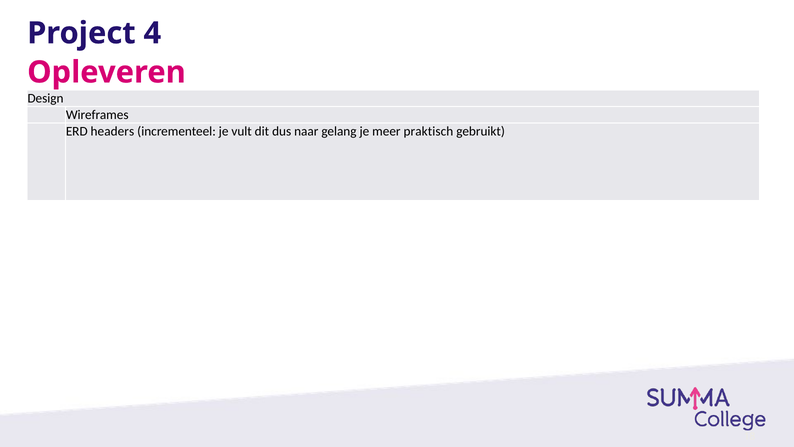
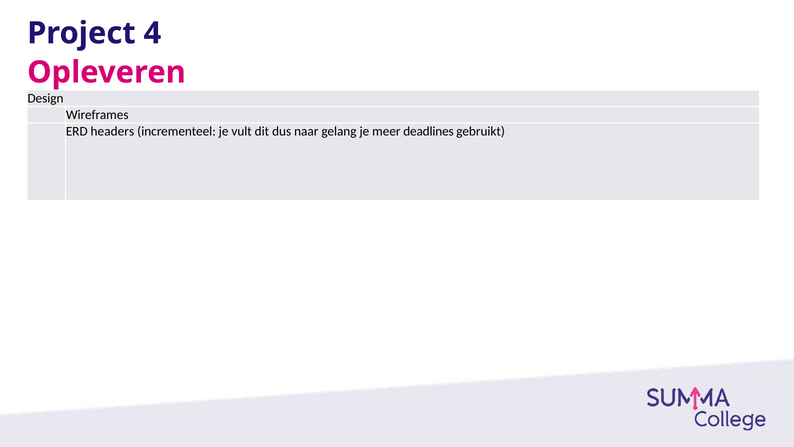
praktisch: praktisch -> deadlines (429, 131)
